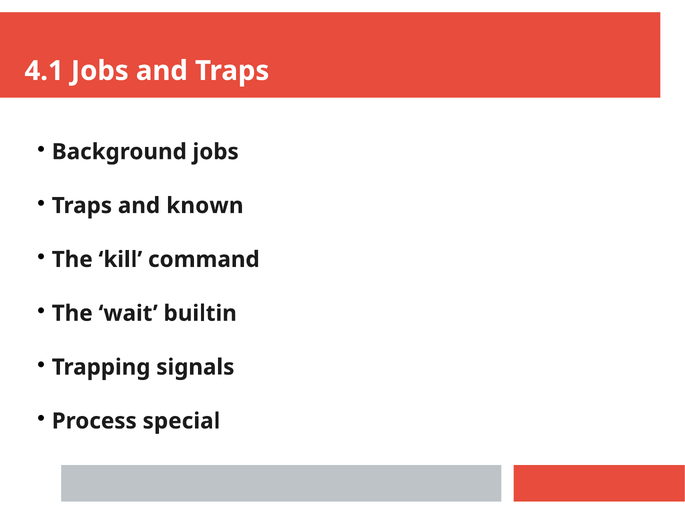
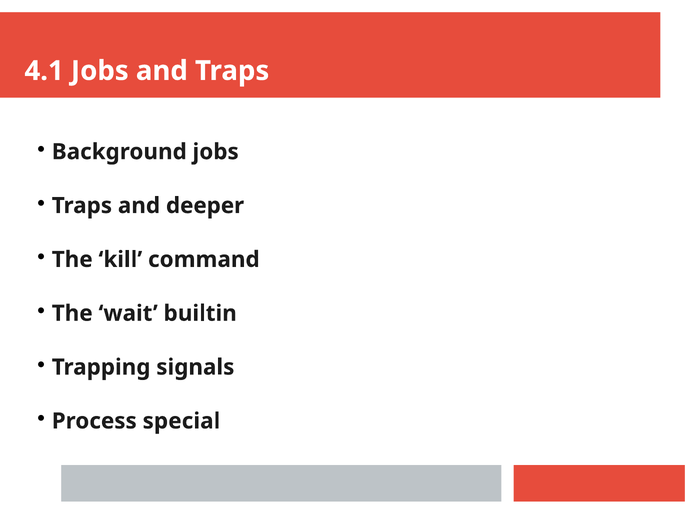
known: known -> deeper (205, 206)
